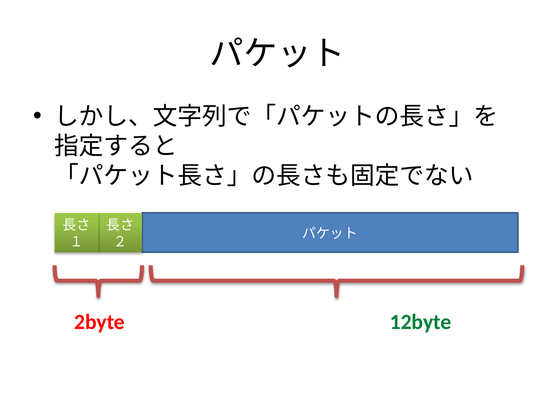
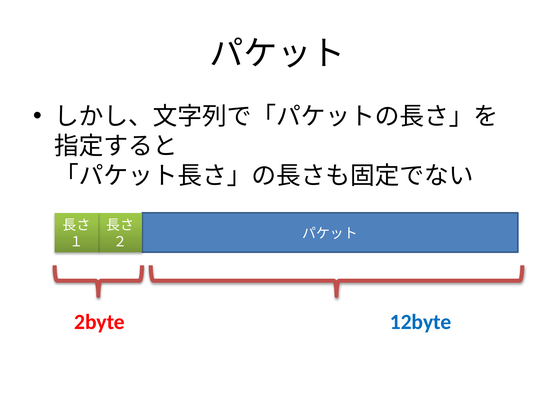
12byte colour: green -> blue (421, 321)
